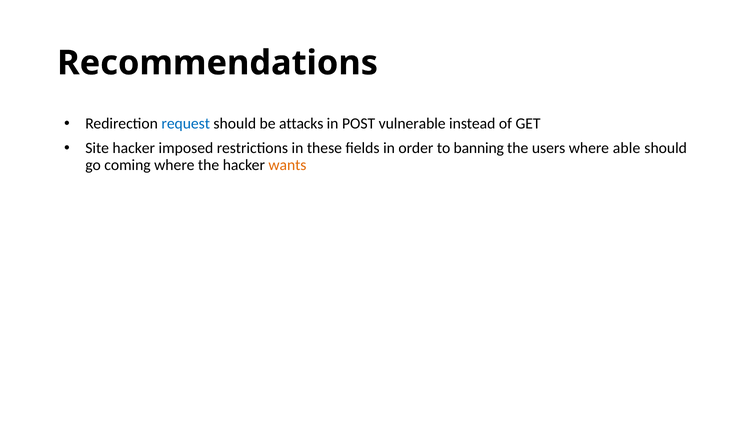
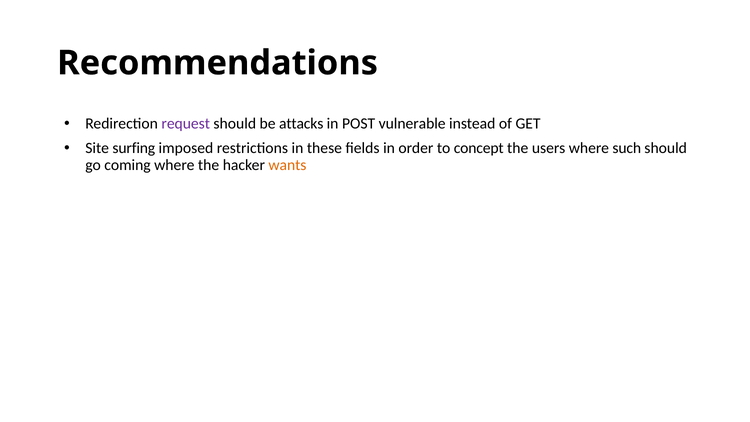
request colour: blue -> purple (186, 123)
Site hacker: hacker -> surfing (134, 148)
banning: banning -> concept (479, 148)
able: able -> such (627, 148)
